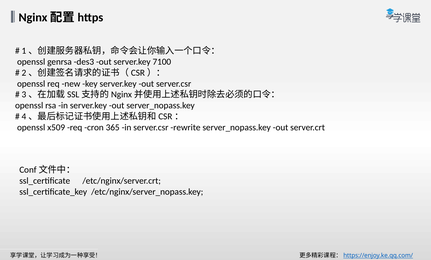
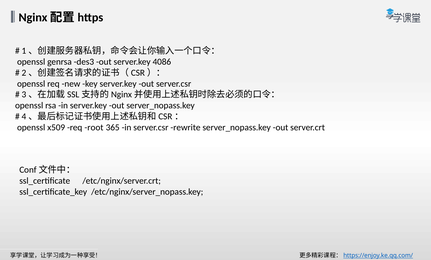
7100: 7100 -> 4086 (162, 62)
cron: cron -> root (94, 127)
